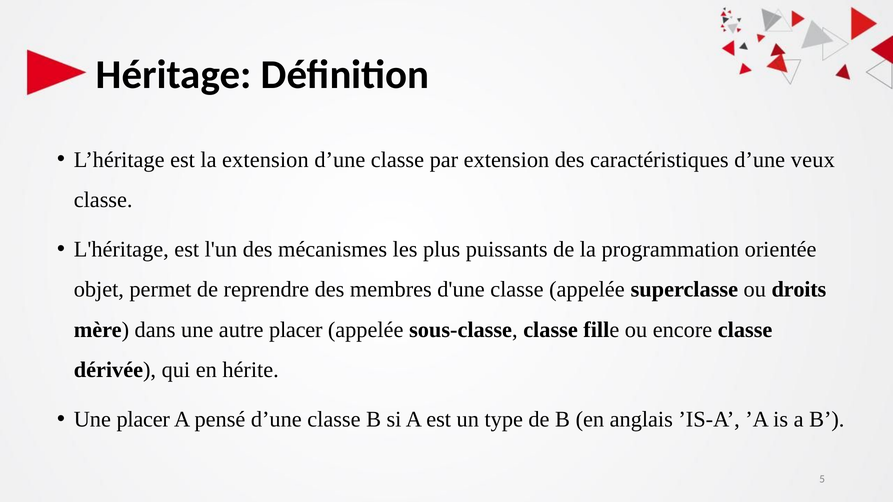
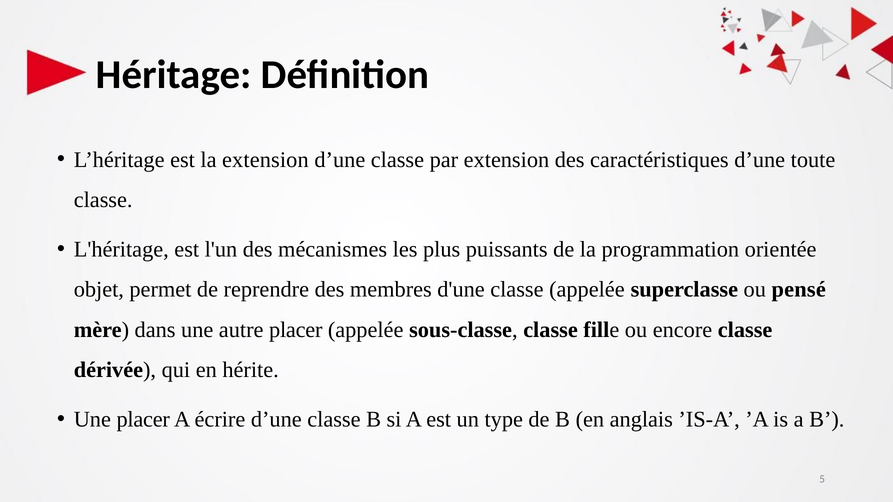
veux: veux -> toute (813, 160)
droits: droits -> pensé (799, 290)
pensé: pensé -> écrire (220, 420)
